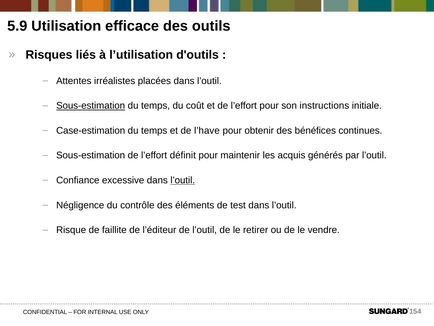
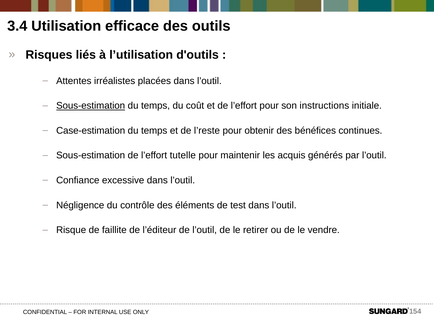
5.9: 5.9 -> 3.4 (17, 26)
l’have: l’have -> l’reste (207, 130)
définit: définit -> tutelle (183, 155)
l’outil underline: present -> none (183, 180)
